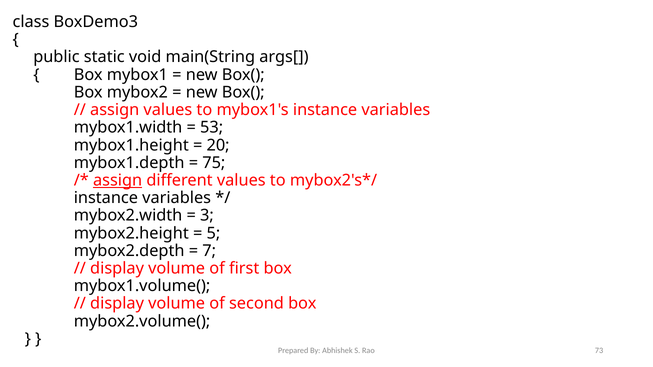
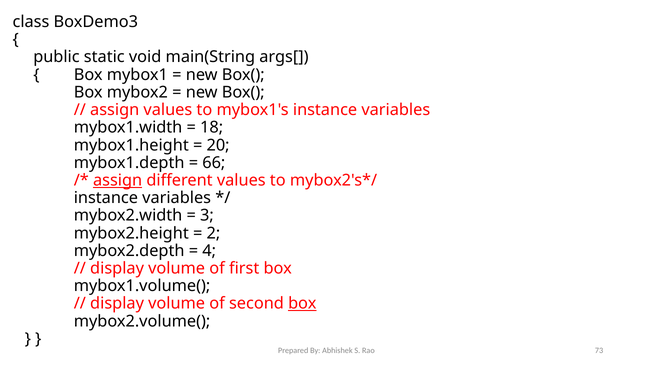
53: 53 -> 18 (212, 128)
75: 75 -> 66 (214, 163)
5: 5 -> 2 (213, 233)
7: 7 -> 4 (209, 251)
box underline: none -> present (302, 304)
